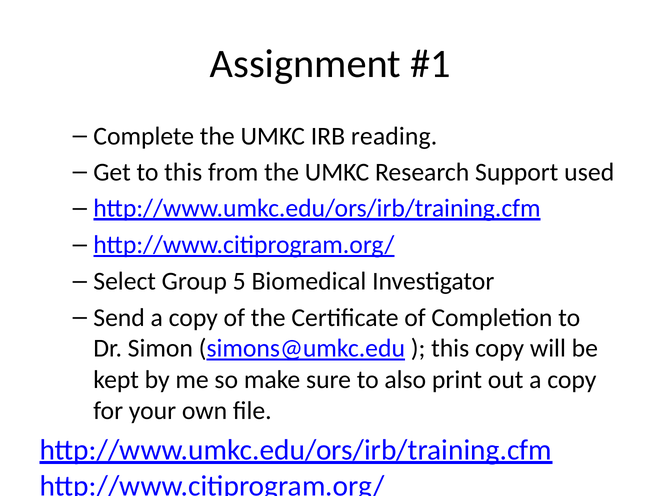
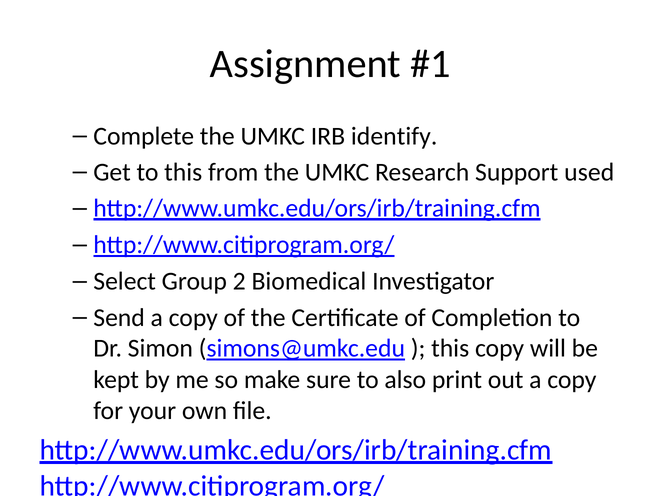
reading: reading -> identify (394, 136)
5: 5 -> 2 (239, 281)
